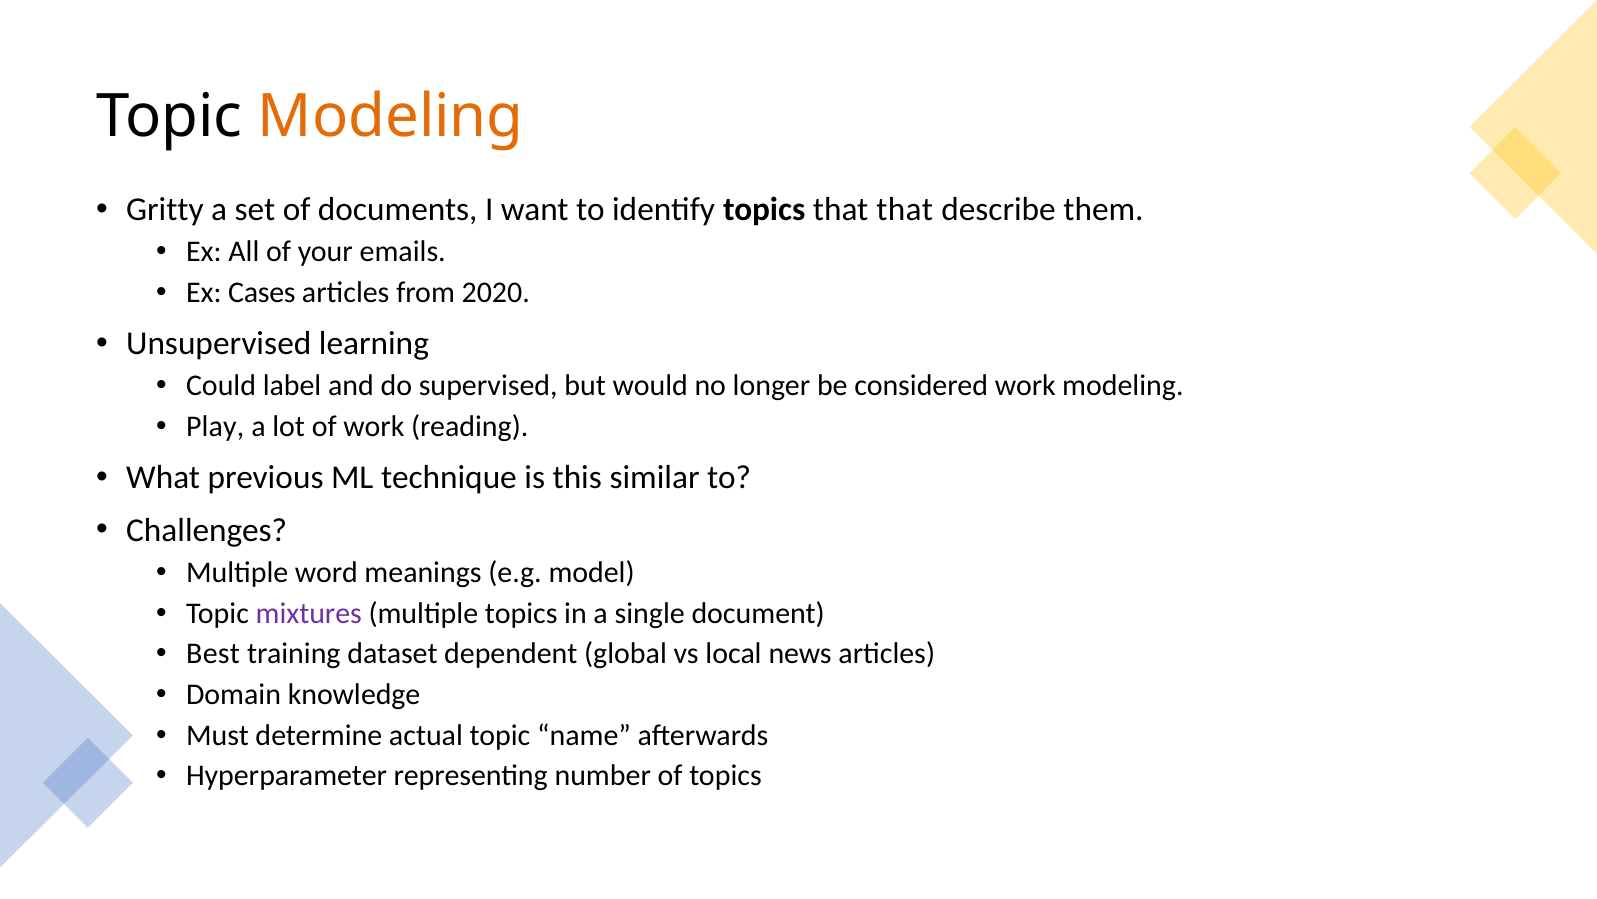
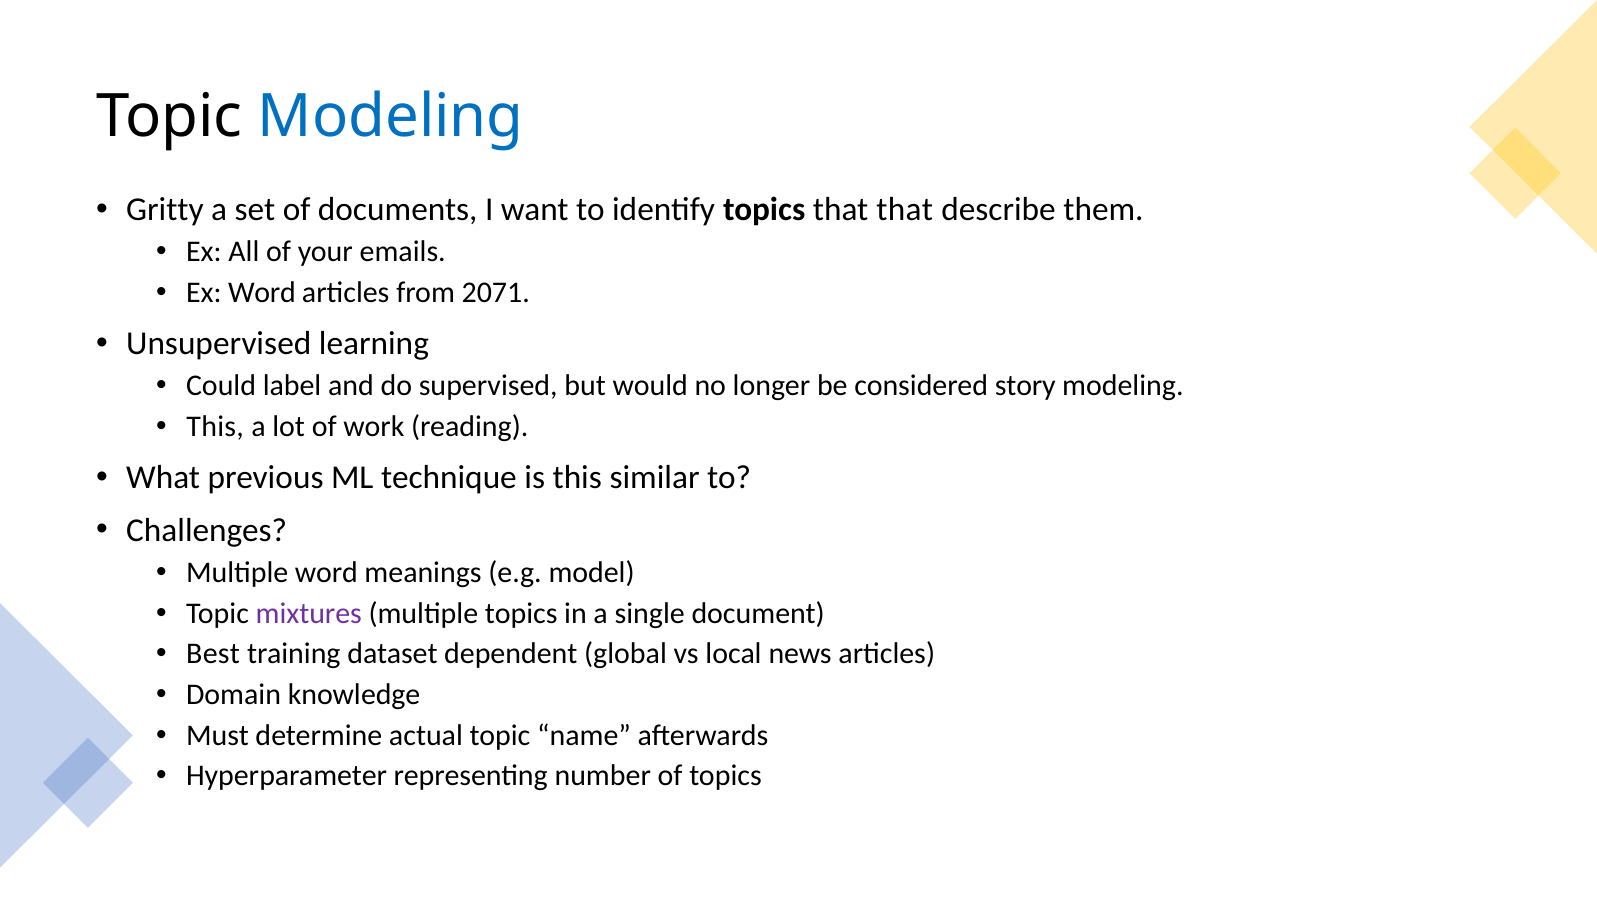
Modeling colour: orange -> blue (391, 116)
Ex Cases: Cases -> Word (262, 292)
2020: 2020 -> 2071 (496, 292)
considered work: work -> story (1025, 386)
Play: Play -> This (215, 426)
